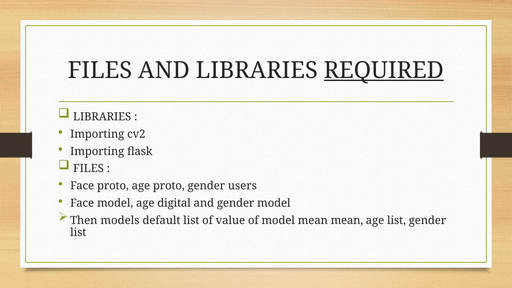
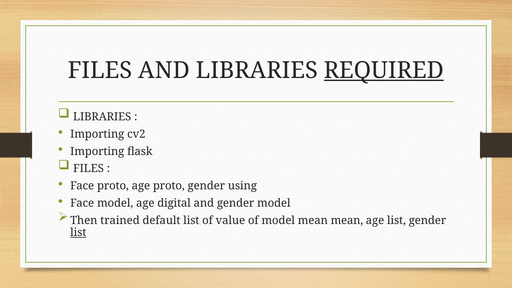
users: users -> using (242, 186)
models: models -> trained (120, 220)
list underline: none -> present (78, 232)
